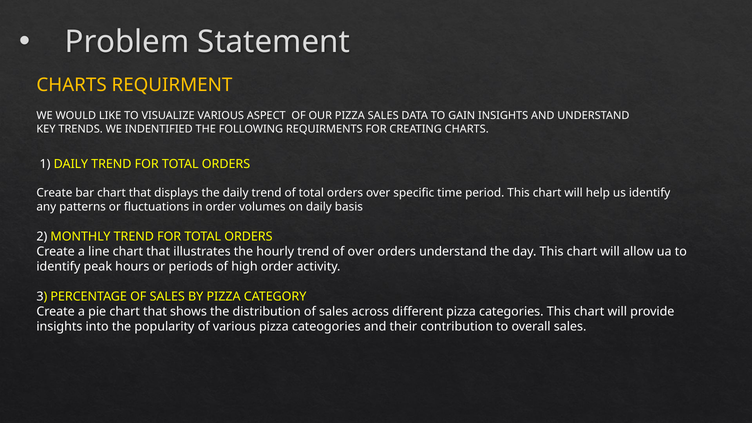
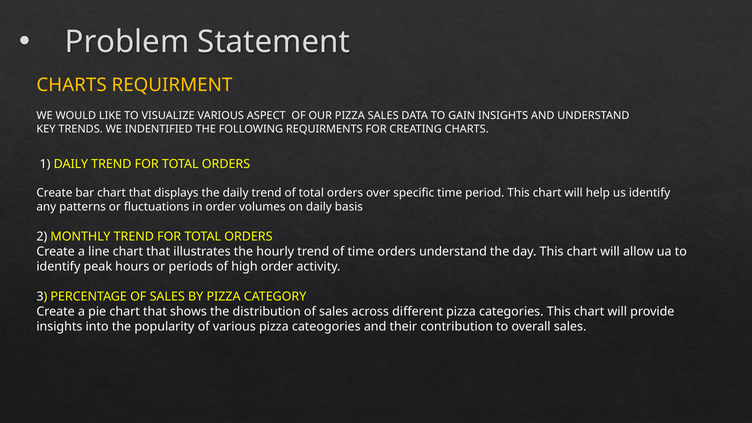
of over: over -> time (361, 251)
